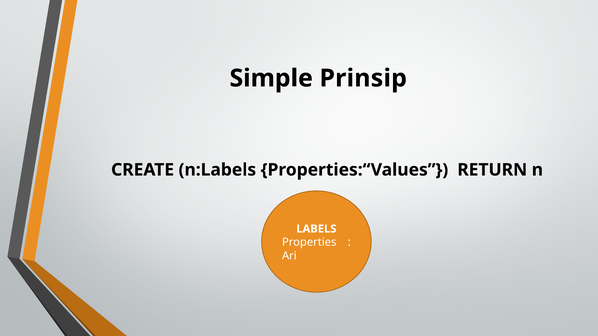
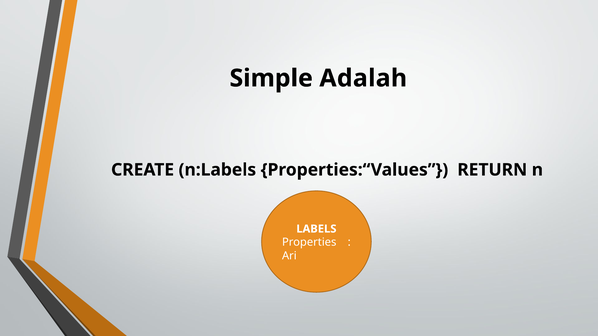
Prinsip: Prinsip -> Adalah (363, 78)
